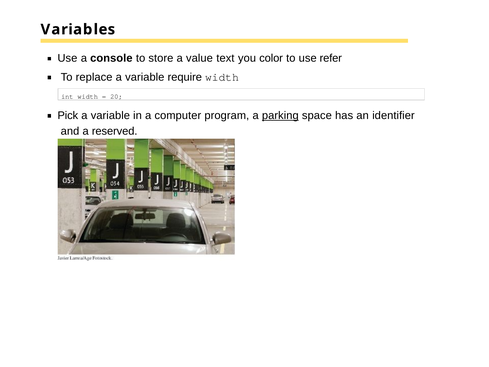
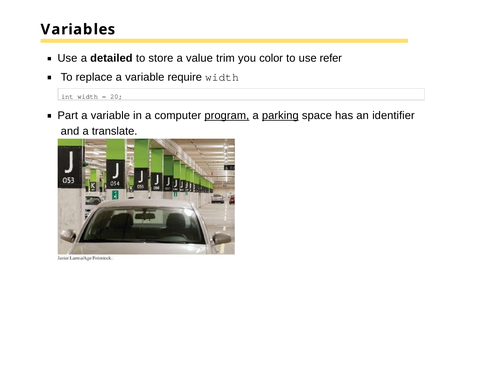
console: console -> detailed (111, 58)
text: text -> trim (225, 58)
Pick: Pick -> Part (68, 115)
program underline: none -> present (227, 115)
reserved: reserved -> translate (115, 131)
